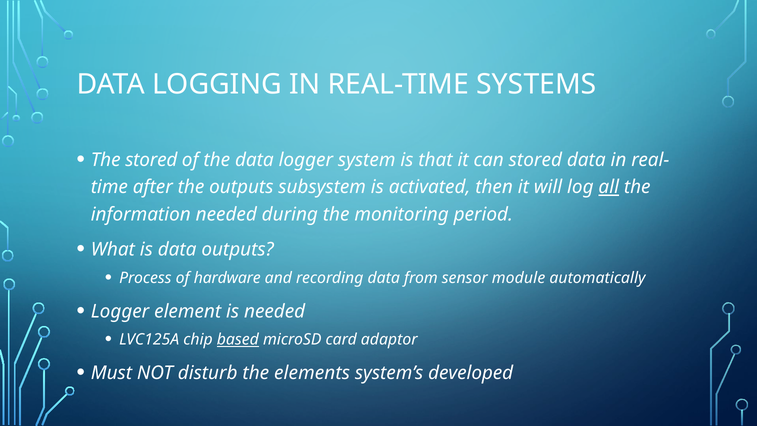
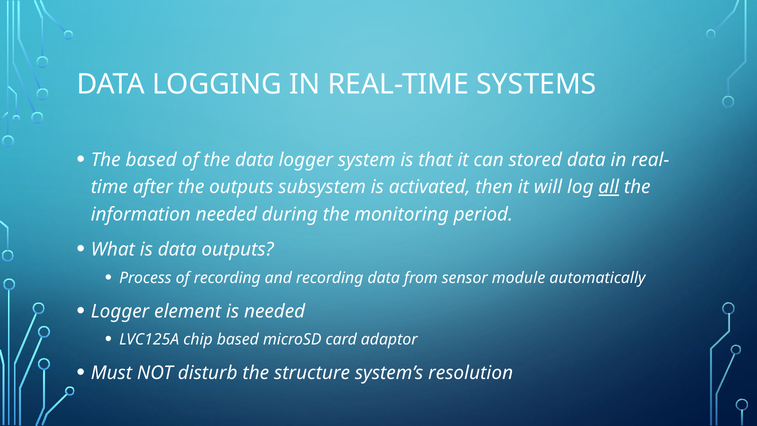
The stored: stored -> based (151, 160)
of hardware: hardware -> recording (227, 278)
based underline: present -> none (238, 339)
elements: elements -> structure (312, 373)
developed: developed -> resolution (471, 373)
